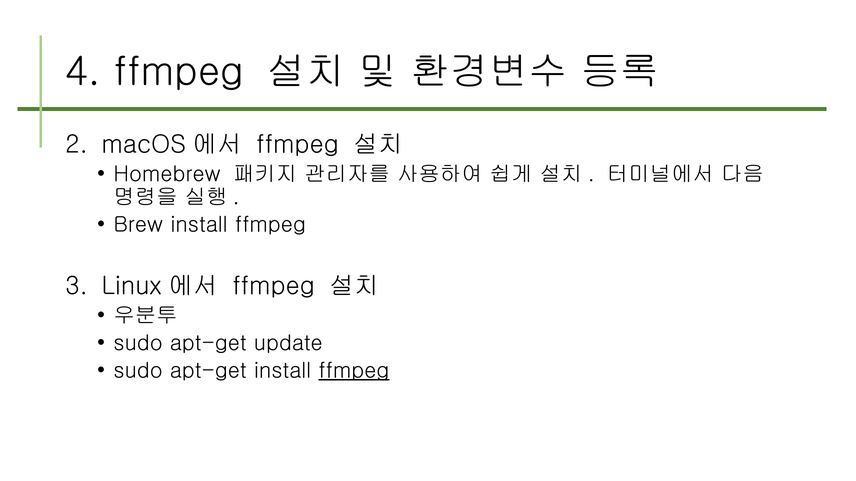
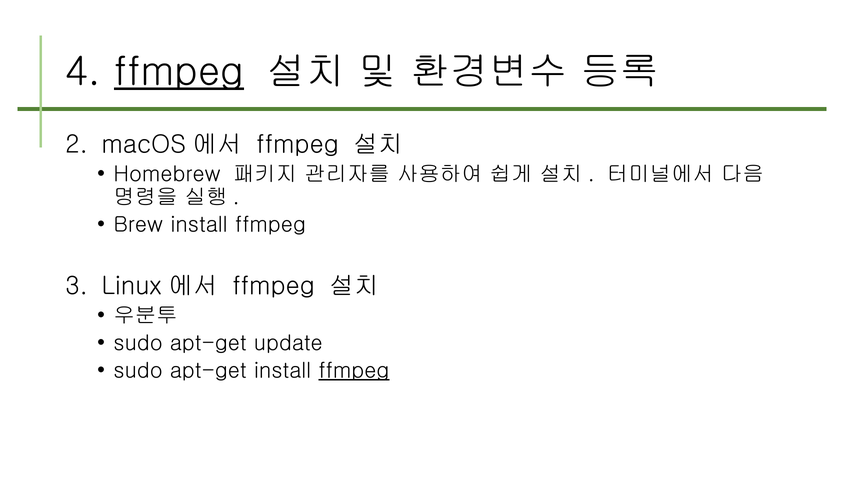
ffmpeg underline: none -> present (179, 72)
